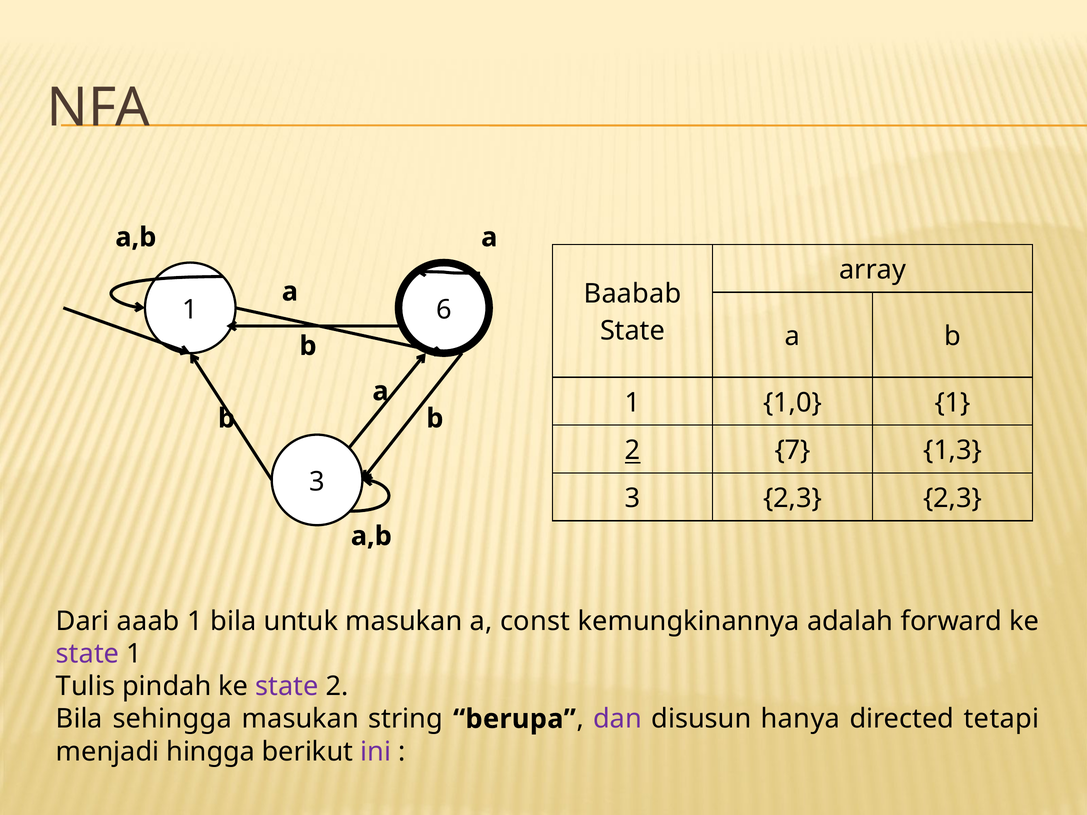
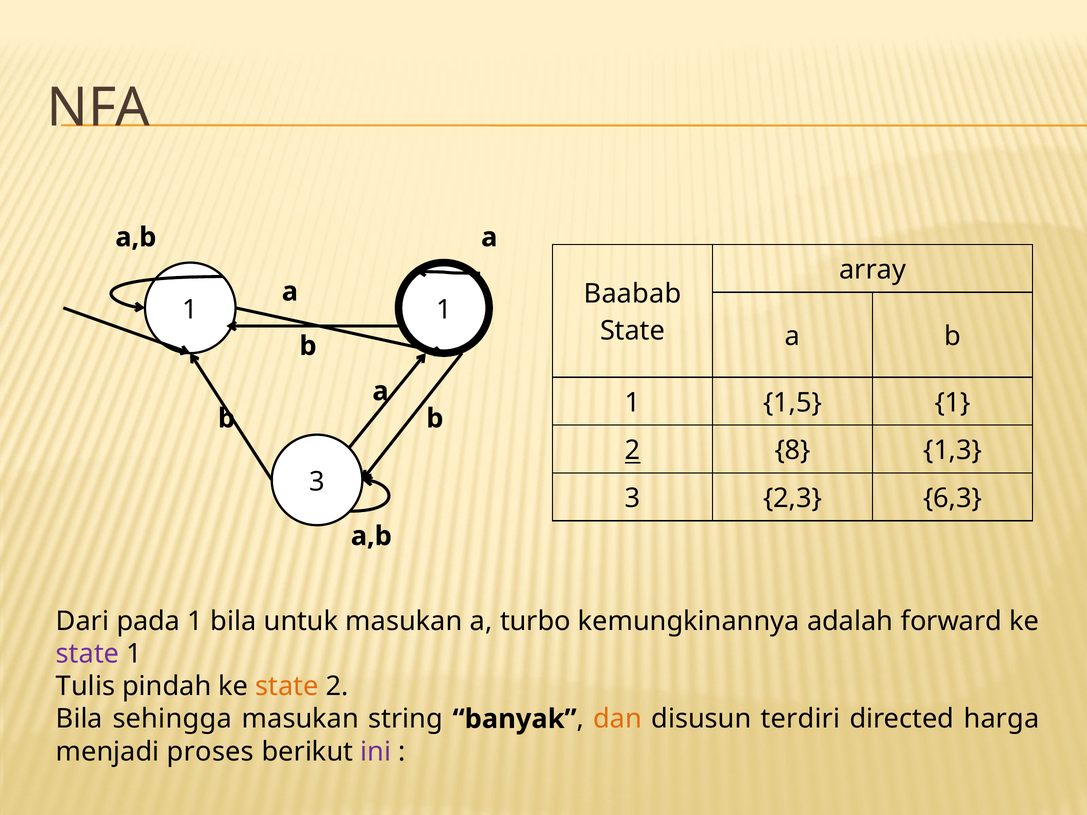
1 6: 6 -> 1 (444, 310)
1,0: 1,0 -> 1,5 (793, 403)
7: 7 -> 8 (793, 451)
2,3 2,3: 2,3 -> 6,3 (953, 499)
aaab: aaab -> pada (148, 621)
const: const -> turbo (535, 621)
state colour: purple -> orange (287, 687)
berupa: berupa -> banyak (515, 719)
dan colour: purple -> orange (618, 719)
hanya: hanya -> terdiri (800, 719)
tetapi: tetapi -> harga (1002, 719)
hingga: hingga -> proses (210, 752)
